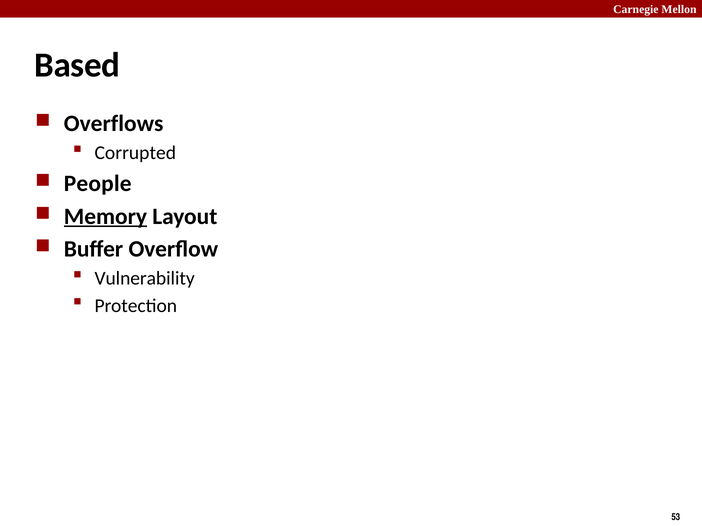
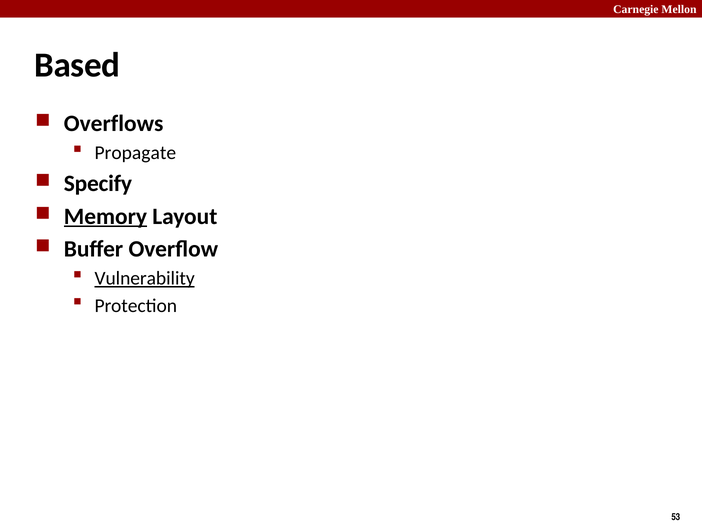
Corrupted: Corrupted -> Propagate (135, 153)
People: People -> Specify (98, 184)
Vulnerability underline: none -> present (145, 279)
